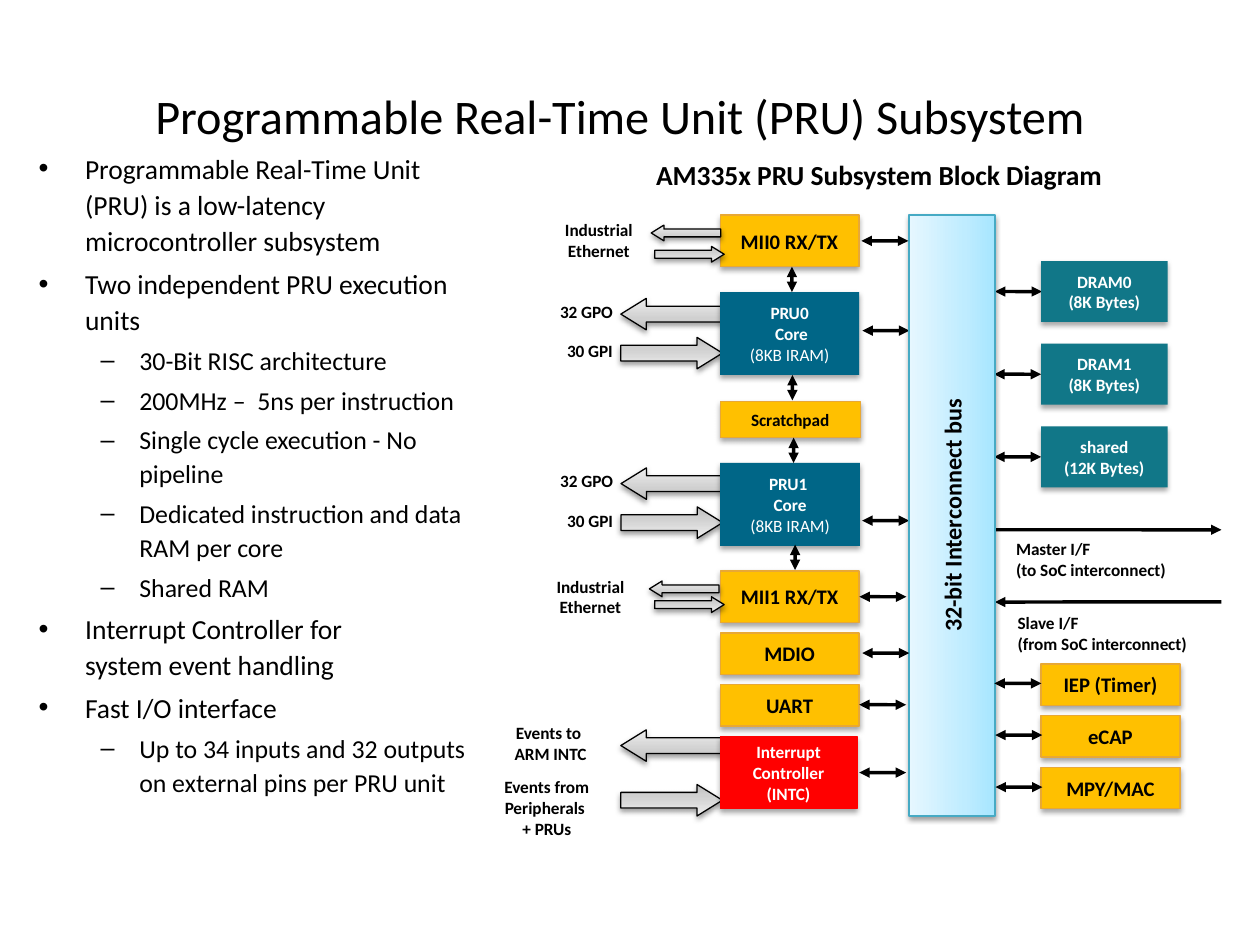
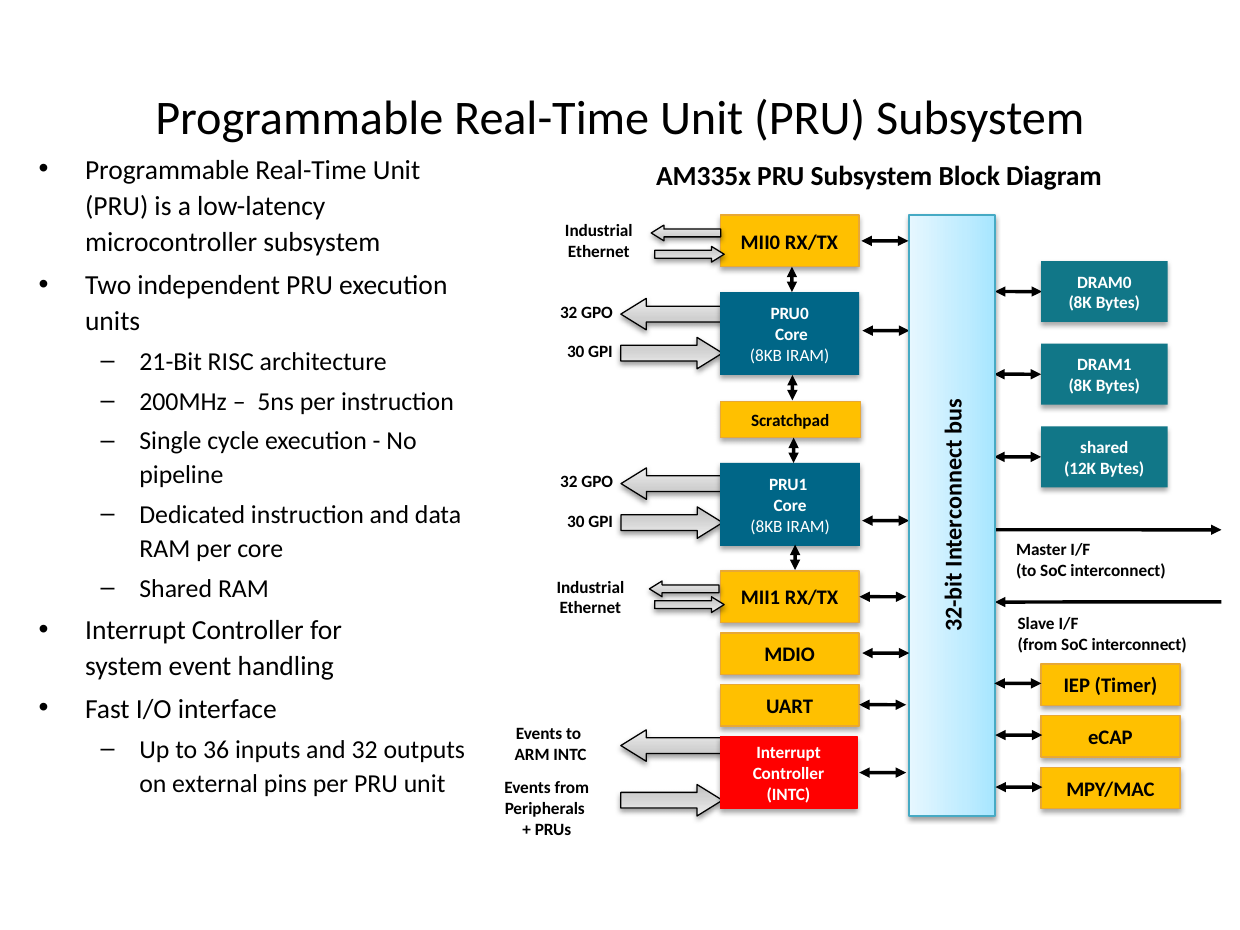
30-Bit: 30-Bit -> 21-Bit (171, 362)
34: 34 -> 36 (216, 750)
